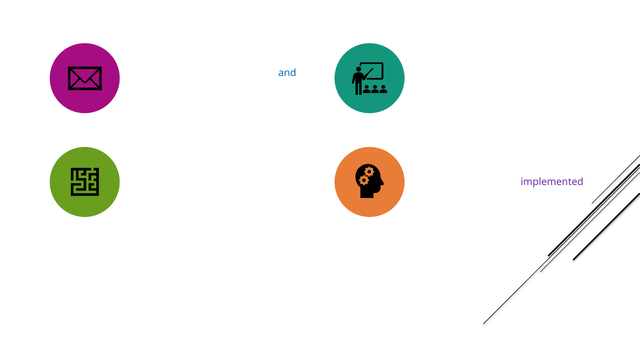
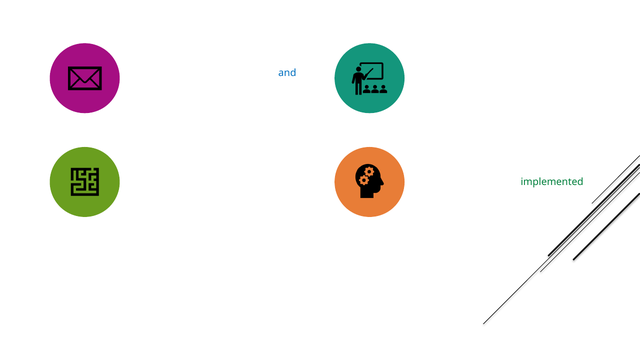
implemented colour: purple -> green (552, 182)
